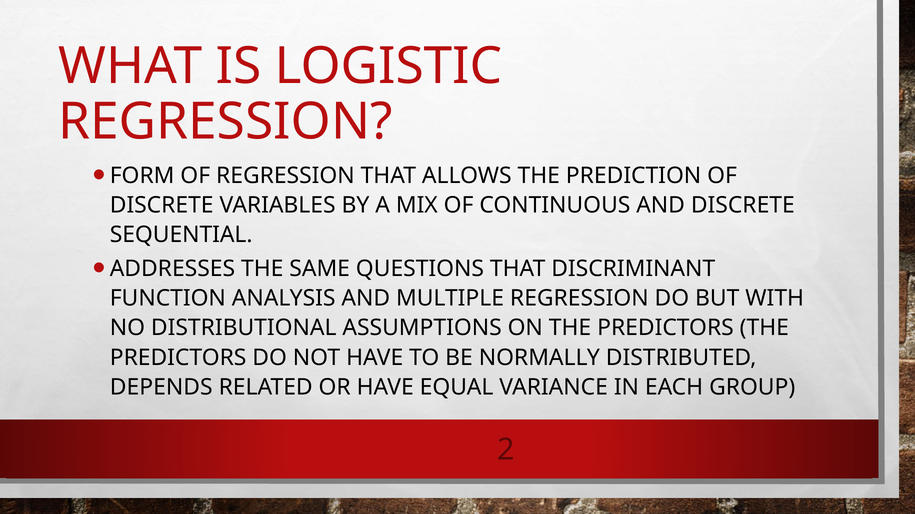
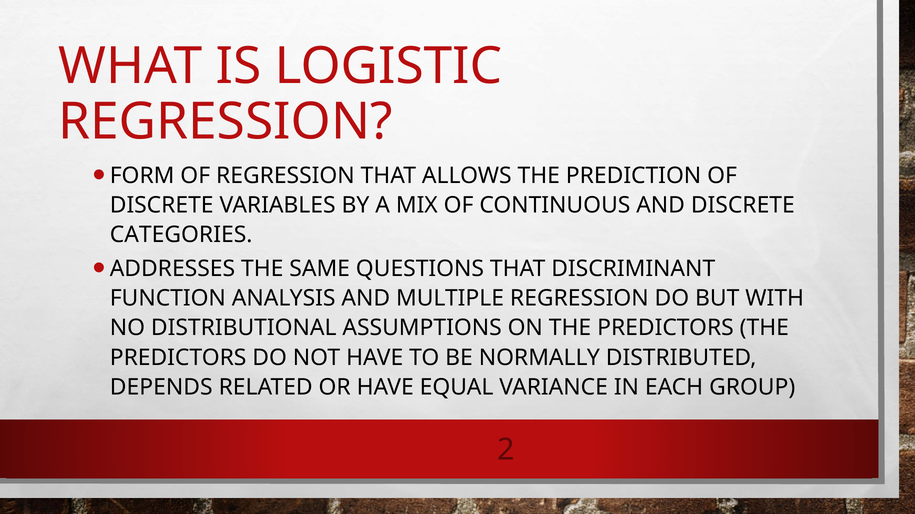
SEQUENTIAL: SEQUENTIAL -> CATEGORIES (181, 235)
